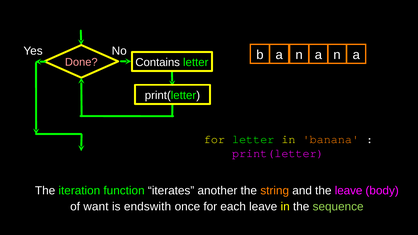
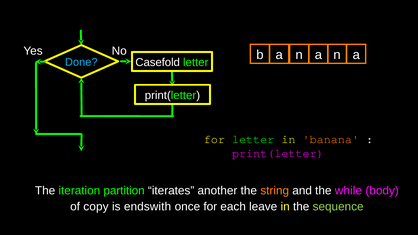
Done colour: pink -> light blue (81, 62)
Contains: Contains -> Casefold (158, 62)
function: function -> partition (124, 191)
the leave: leave -> while (348, 191)
want: want -> copy (96, 207)
